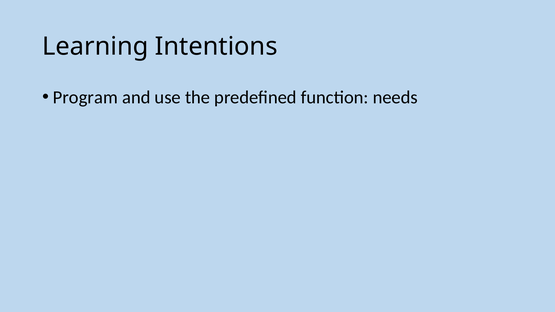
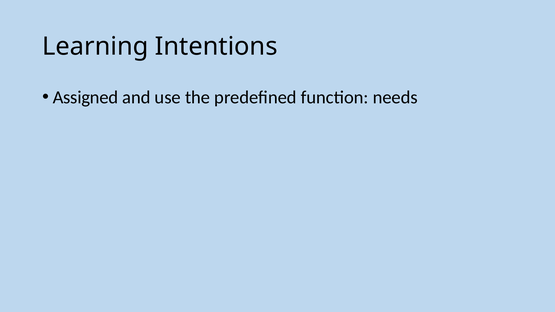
Program: Program -> Assigned (85, 98)
